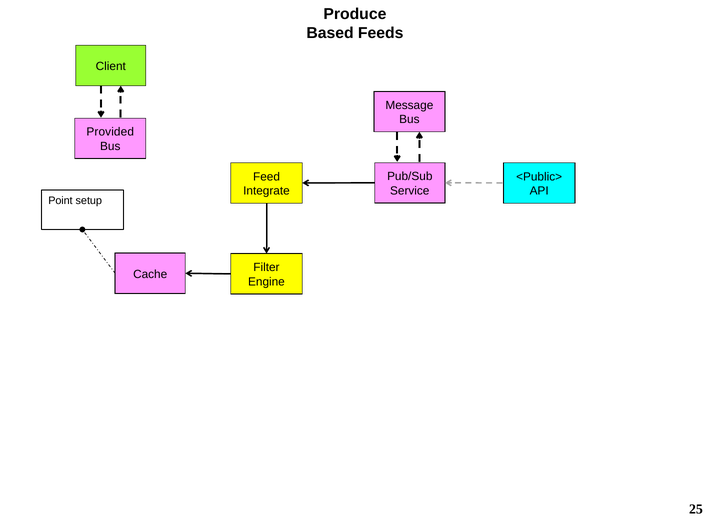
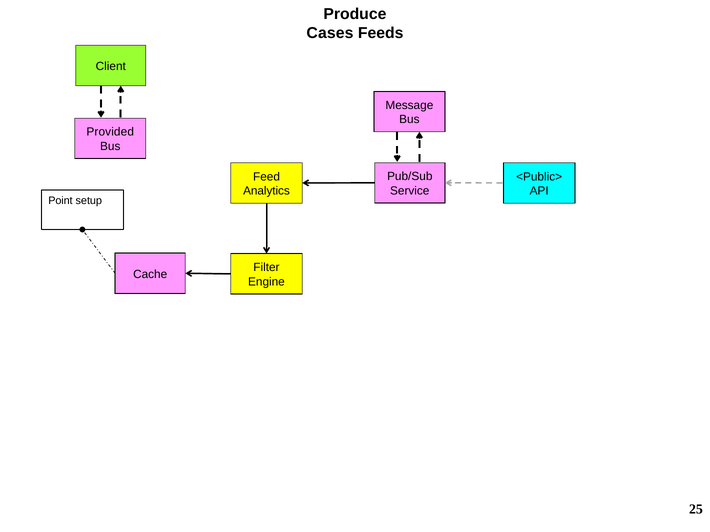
Based: Based -> Cases (330, 33)
Integrate: Integrate -> Analytics (267, 191)
